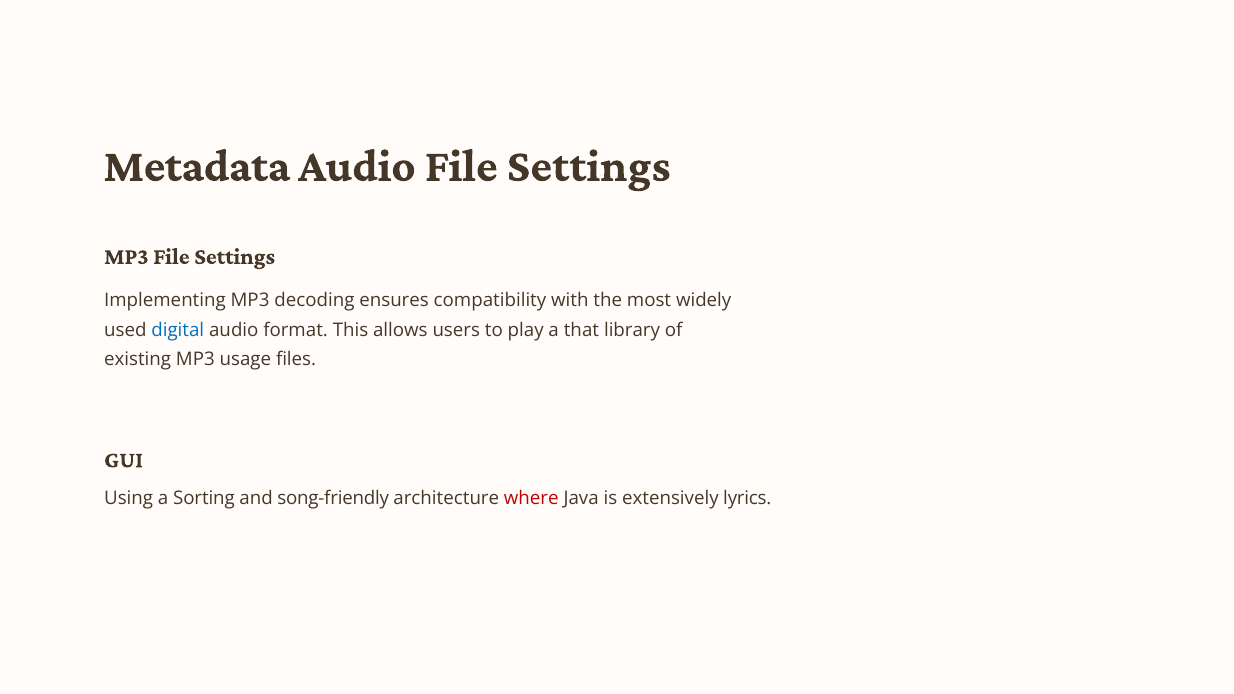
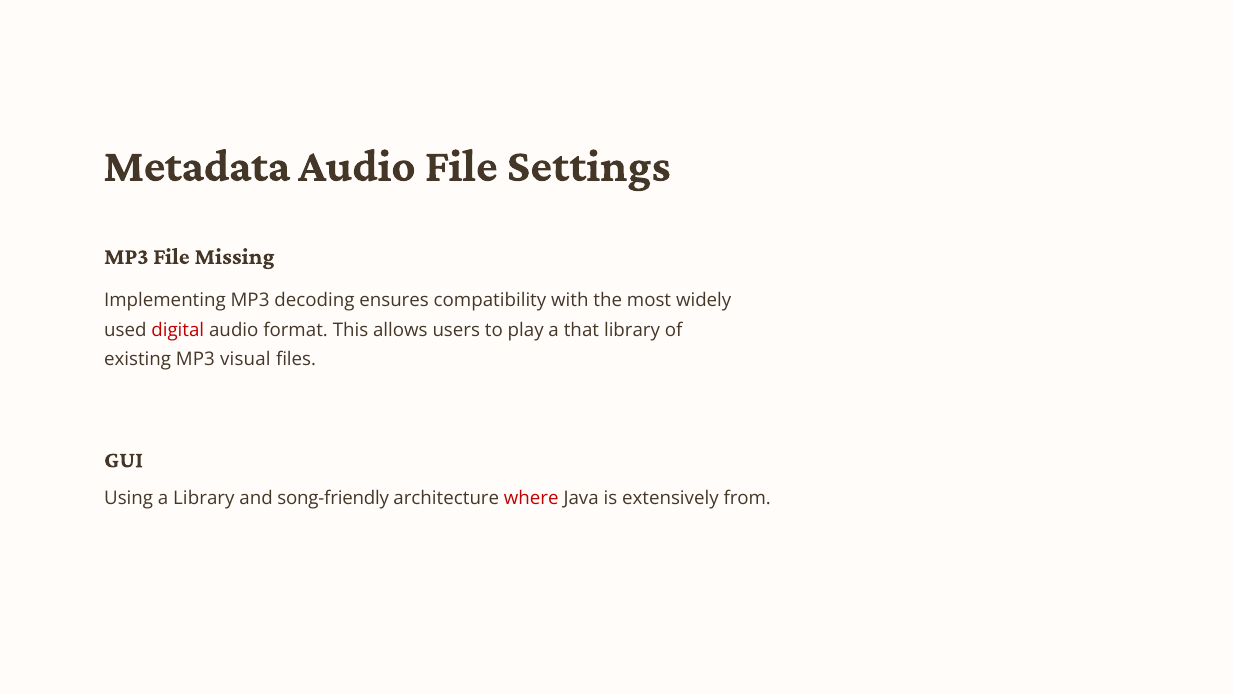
MP3 File Settings: Settings -> Missing (234, 256)
digital colour: blue -> red (178, 330)
usage: usage -> visual (245, 360)
a Sorting: Sorting -> Library (204, 499)
lyrics: lyrics -> from (747, 499)
